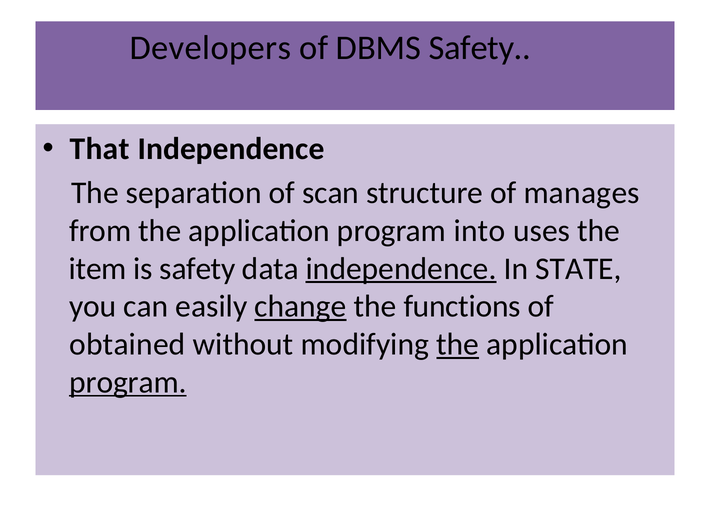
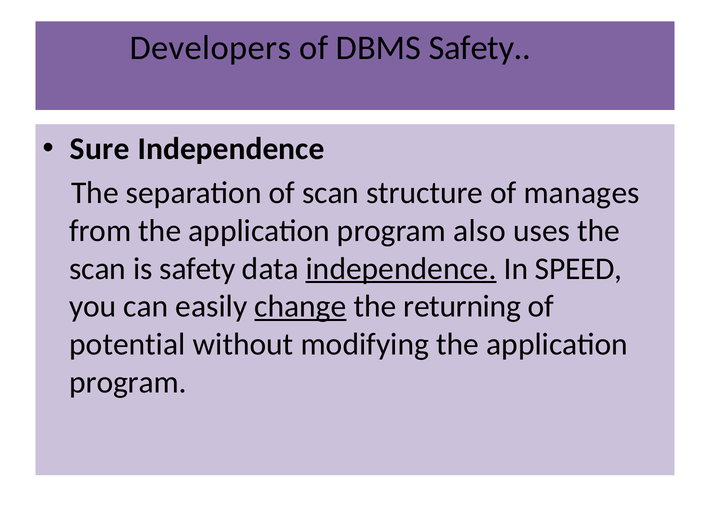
That: That -> Sure (100, 149)
into: into -> also (480, 231)
item: item -> scan (98, 269)
STATE: STATE -> SPEED (579, 269)
functions: functions -> returning (462, 307)
obtained: obtained -> potential (127, 345)
the underline: present -> none (458, 345)
program underline: present -> none (128, 383)
